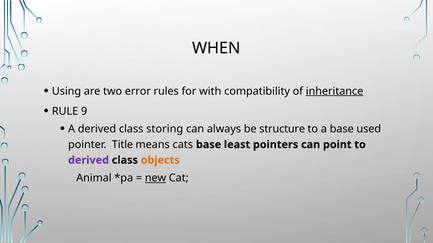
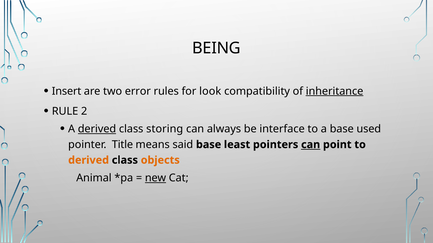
WHEN: WHEN -> BEING (217, 48)
Using: Using -> Insert (67, 91)
with: with -> look (210, 91)
9: 9 -> 2 (84, 111)
derived underline: none -> present (97, 129)
structure: structure -> interface (282, 129)
cats: cats -> said (183, 145)
can underline: none -> present (311, 145)
derived colour: purple -> orange (89, 160)
